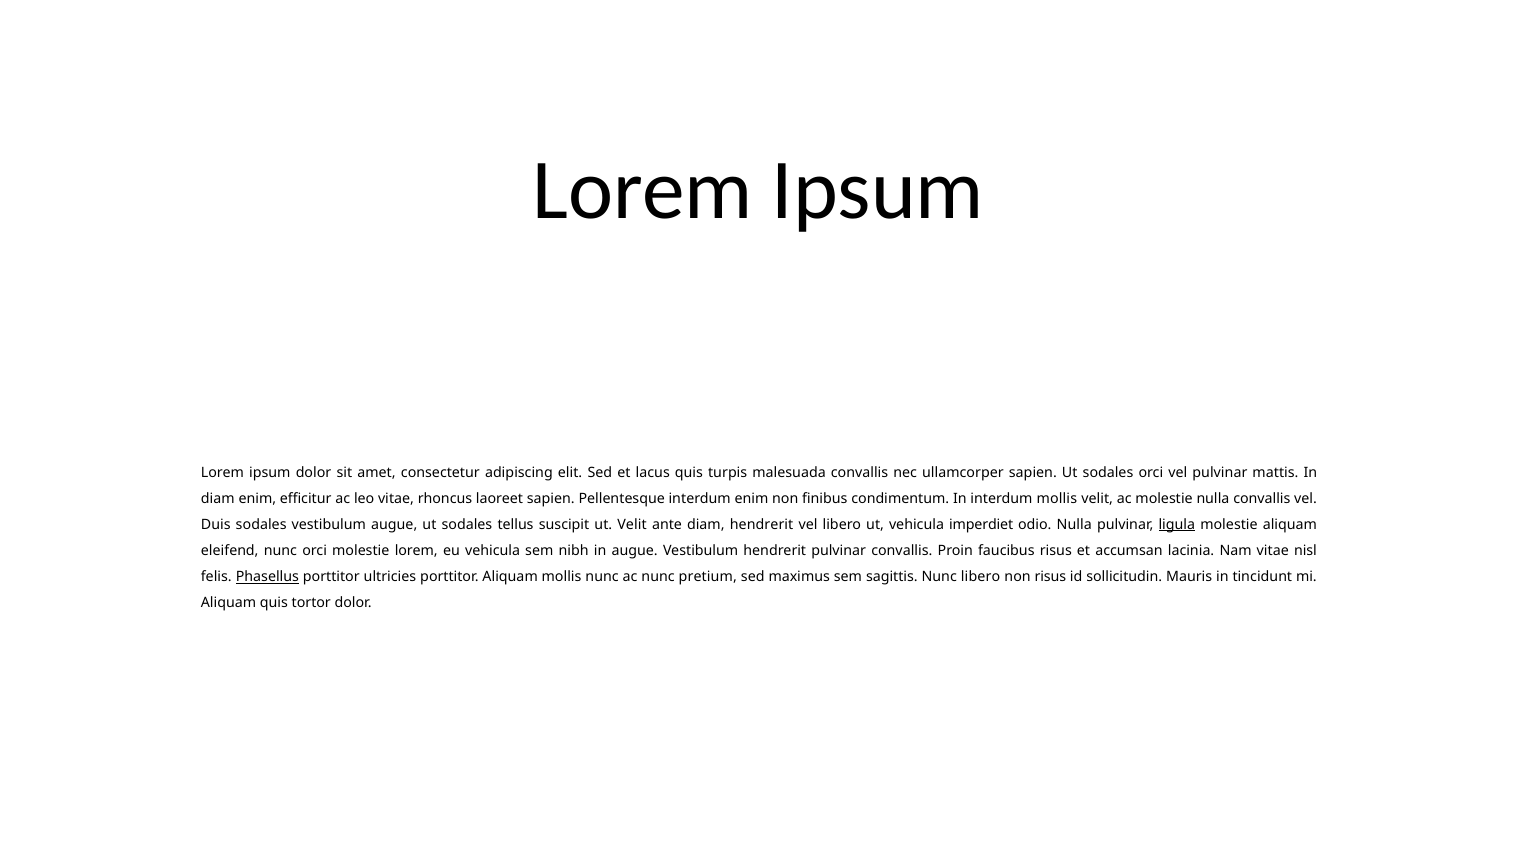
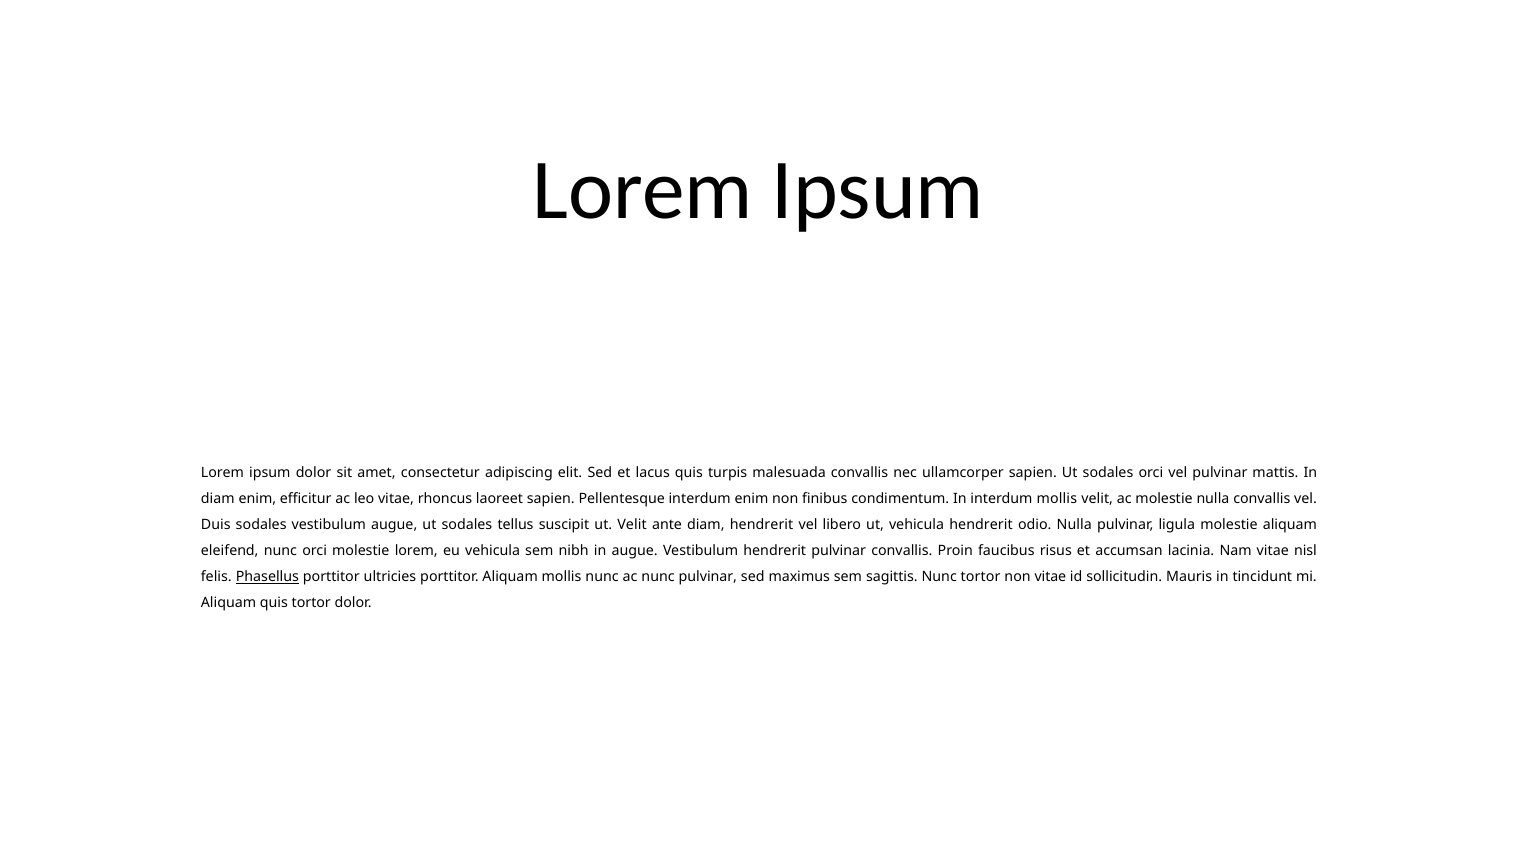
vehicula imperdiet: imperdiet -> hendrerit (981, 525)
ligula underline: present -> none (1177, 525)
nunc pretium: pretium -> pulvinar (708, 577)
Nunc libero: libero -> tortor (981, 577)
non risus: risus -> vitae (1050, 577)
